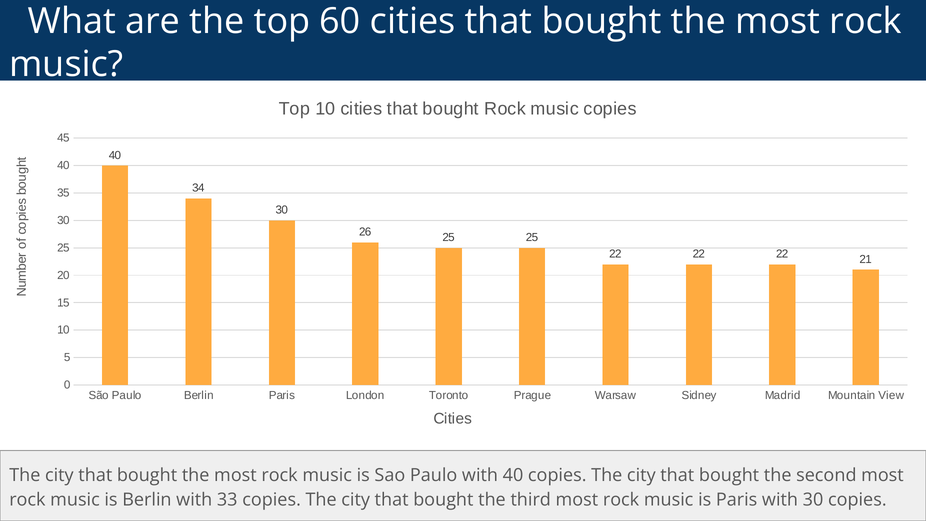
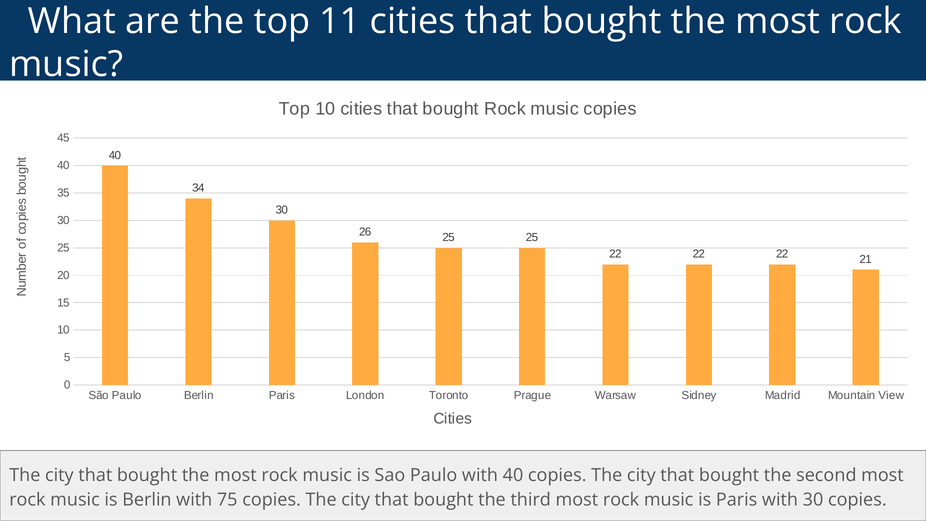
60: 60 -> 11 (340, 21)
33: 33 -> 75 (227, 500)
